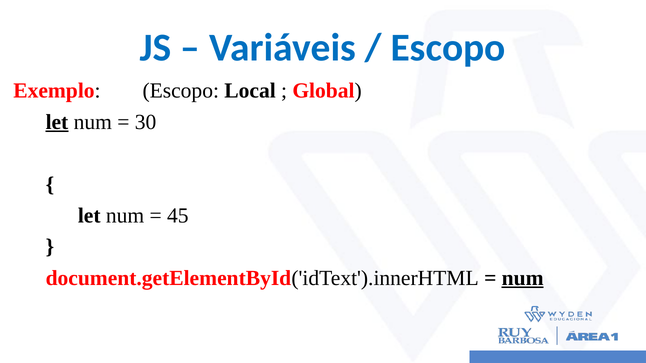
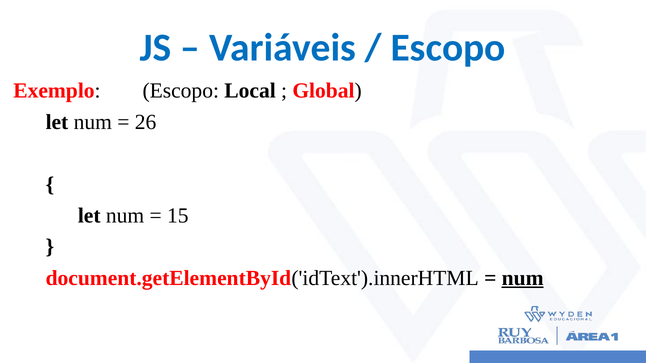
let underline: present -> none (57, 122)
30: 30 -> 26 (146, 122)
45: 45 -> 15 (178, 216)
